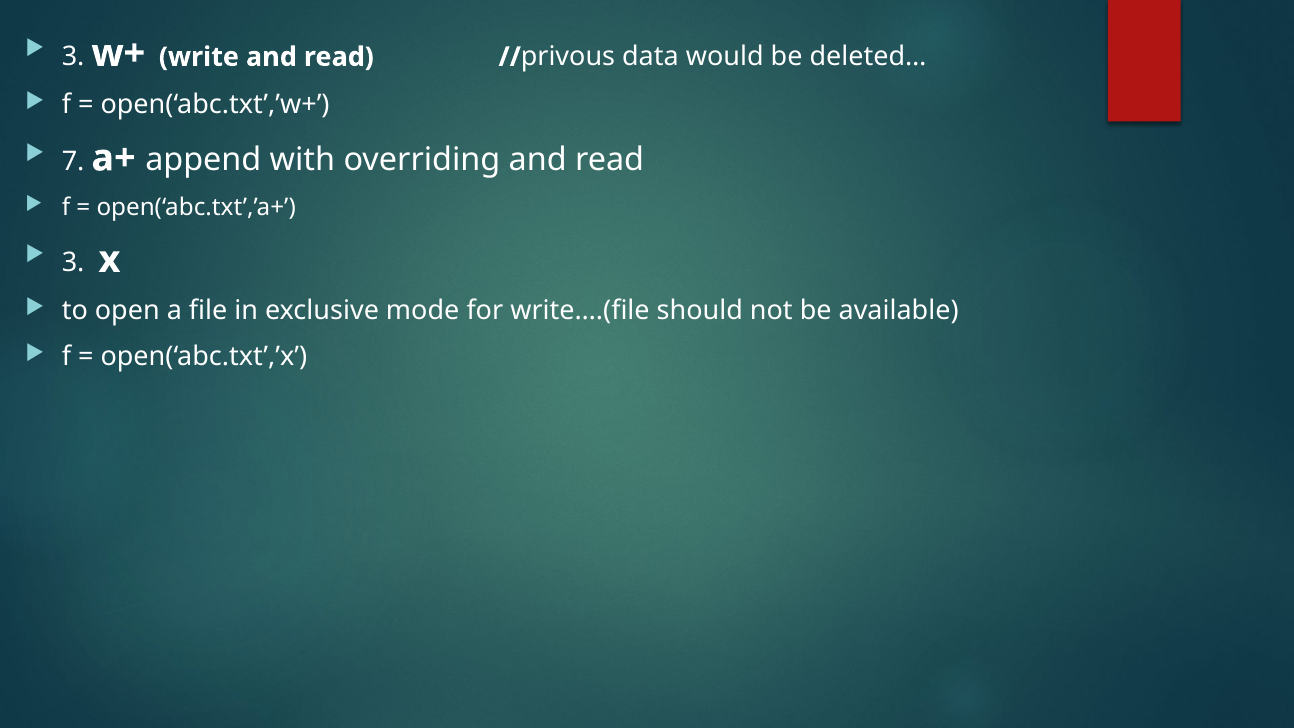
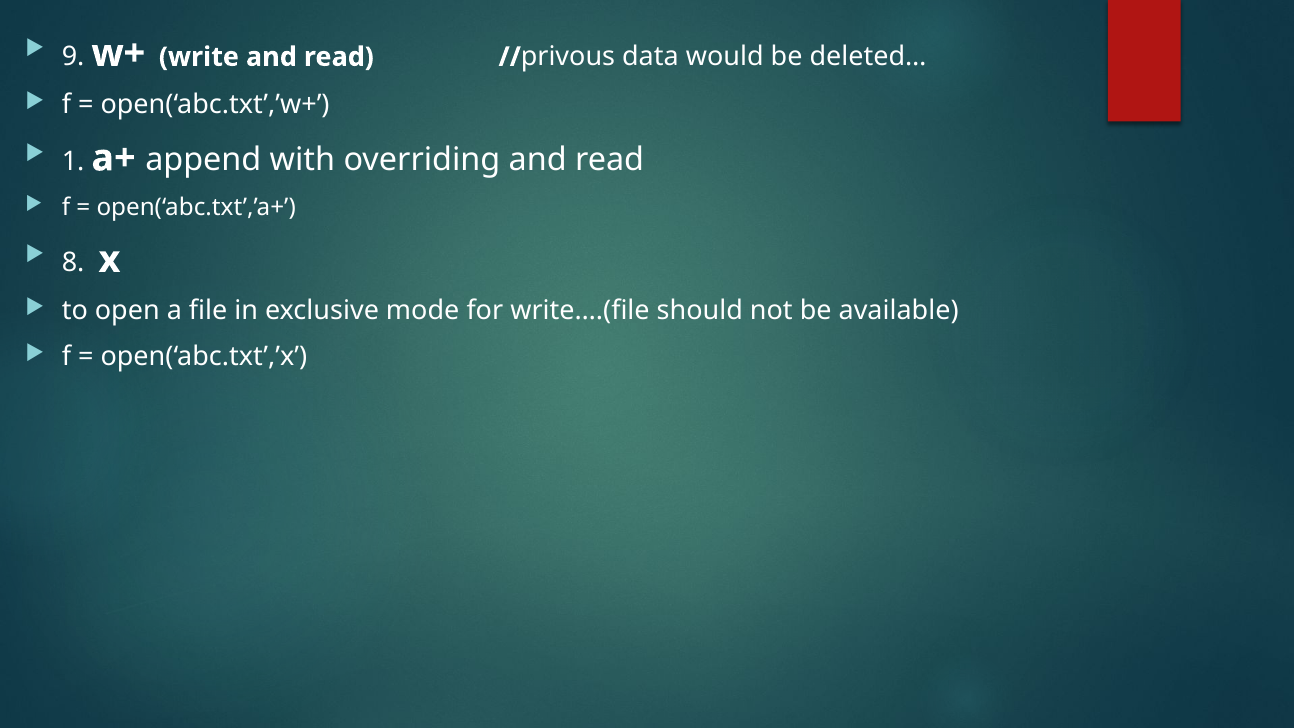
3: 3 -> 9 (73, 57)
7: 7 -> 1 (73, 162)
3: 3 -> 8 (73, 263)
